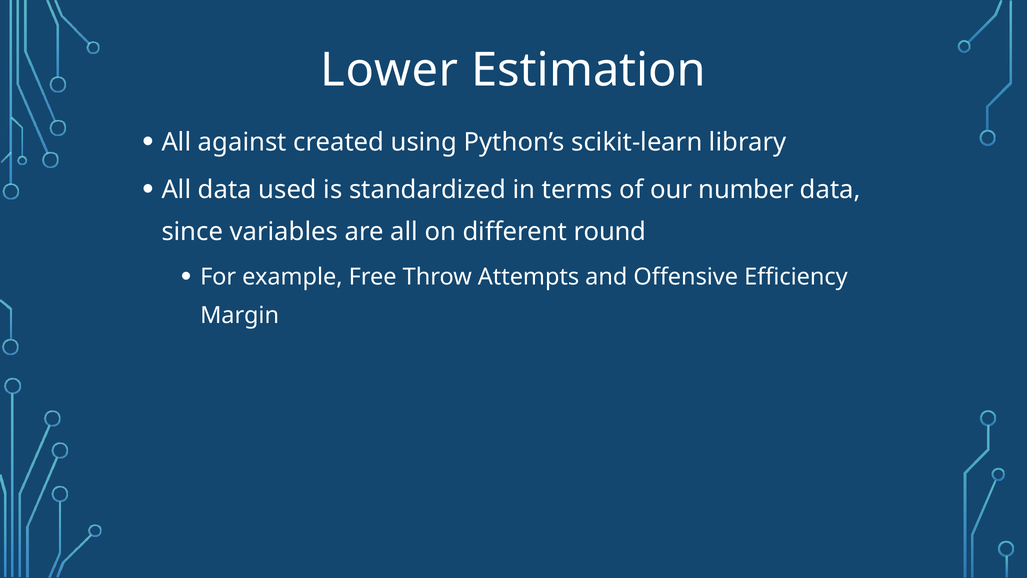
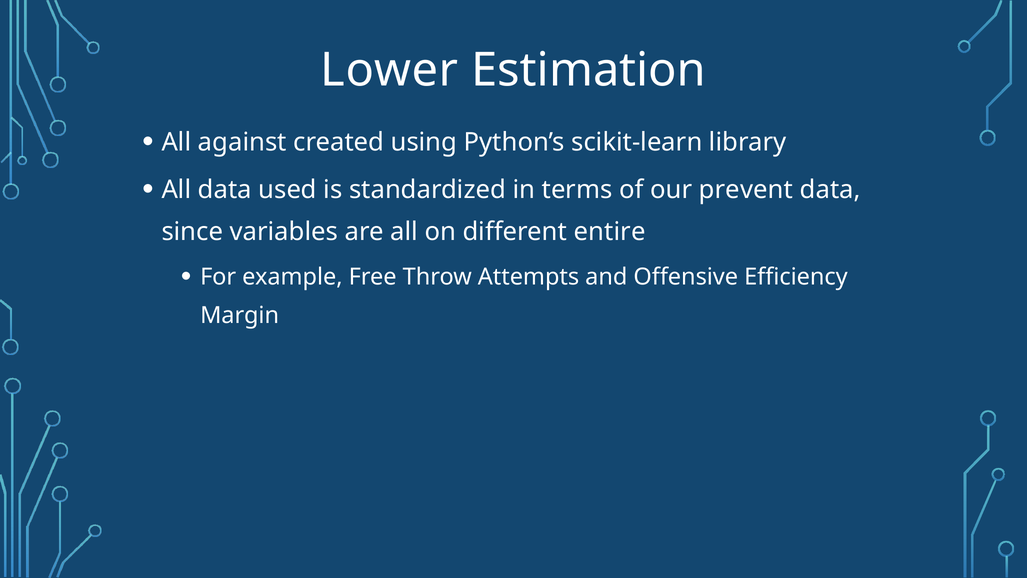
number: number -> prevent (746, 190)
round: round -> entire (610, 232)
